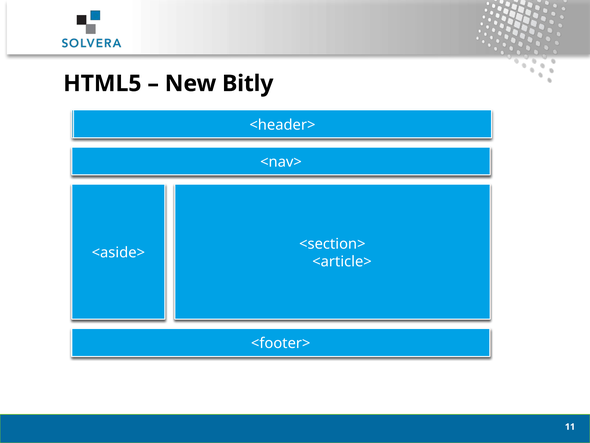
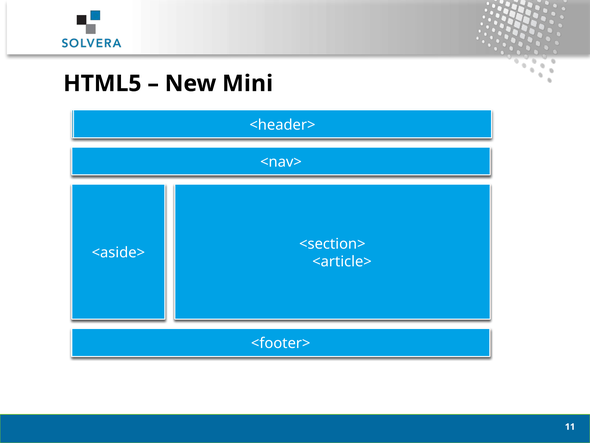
Bitly: Bitly -> Mini (248, 83)
